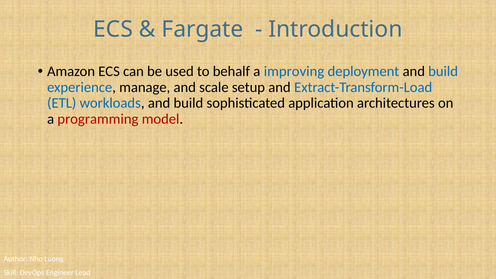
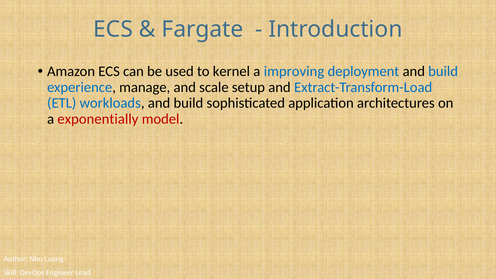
behalf: behalf -> kernel (231, 71)
programming: programming -> exponentially (98, 119)
